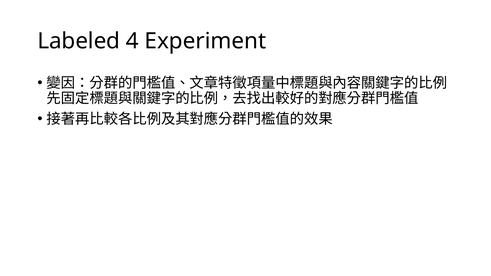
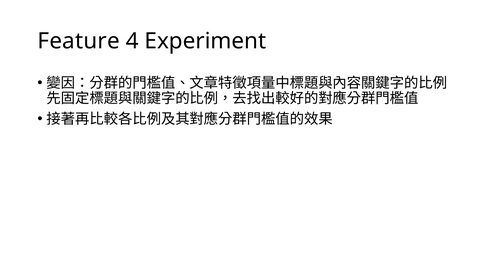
Labeled: Labeled -> Feature (79, 41)
